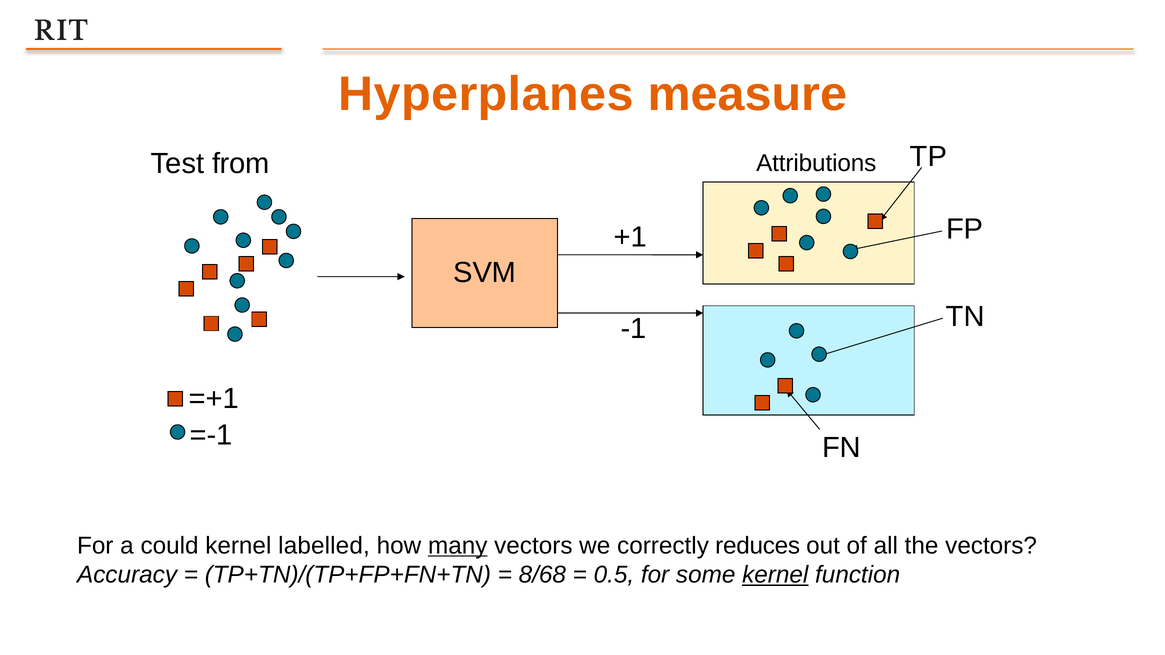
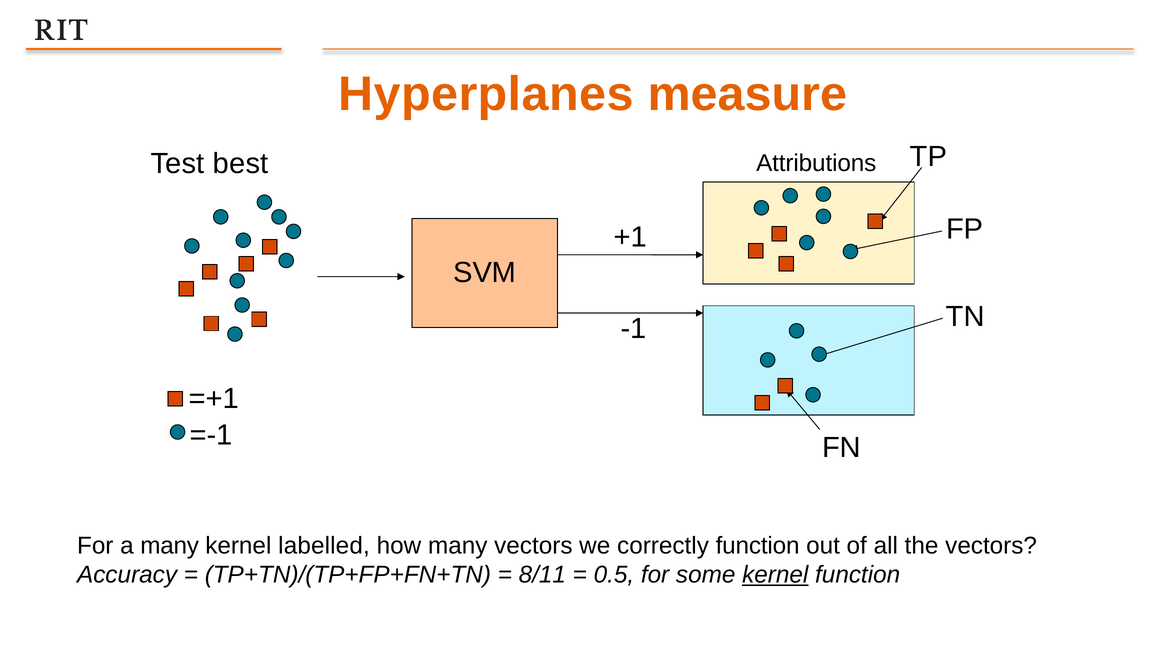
from: from -> best (240, 164)
a could: could -> many (170, 546)
many underline: present -> none (458, 546)
correctly reduces: reduces -> function (758, 546)
8/68: 8/68 -> 8/11 (542, 575)
